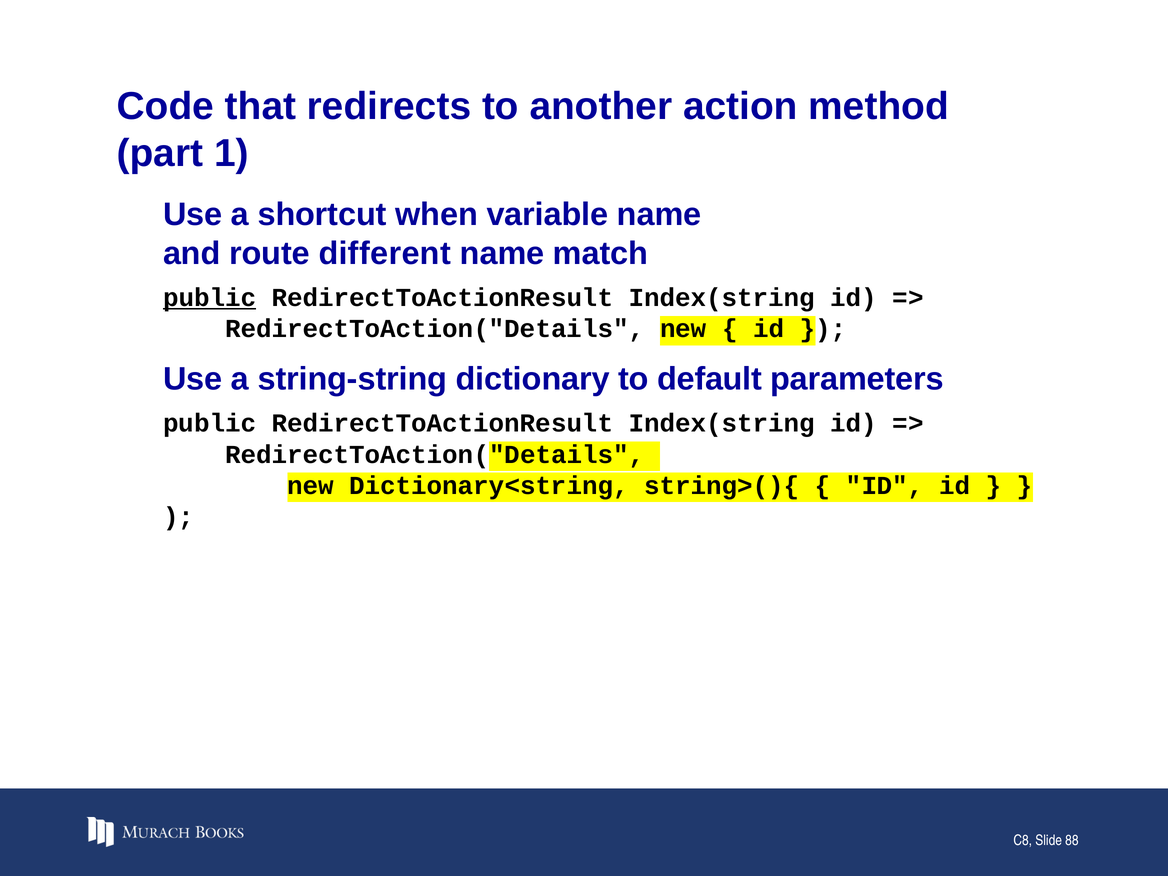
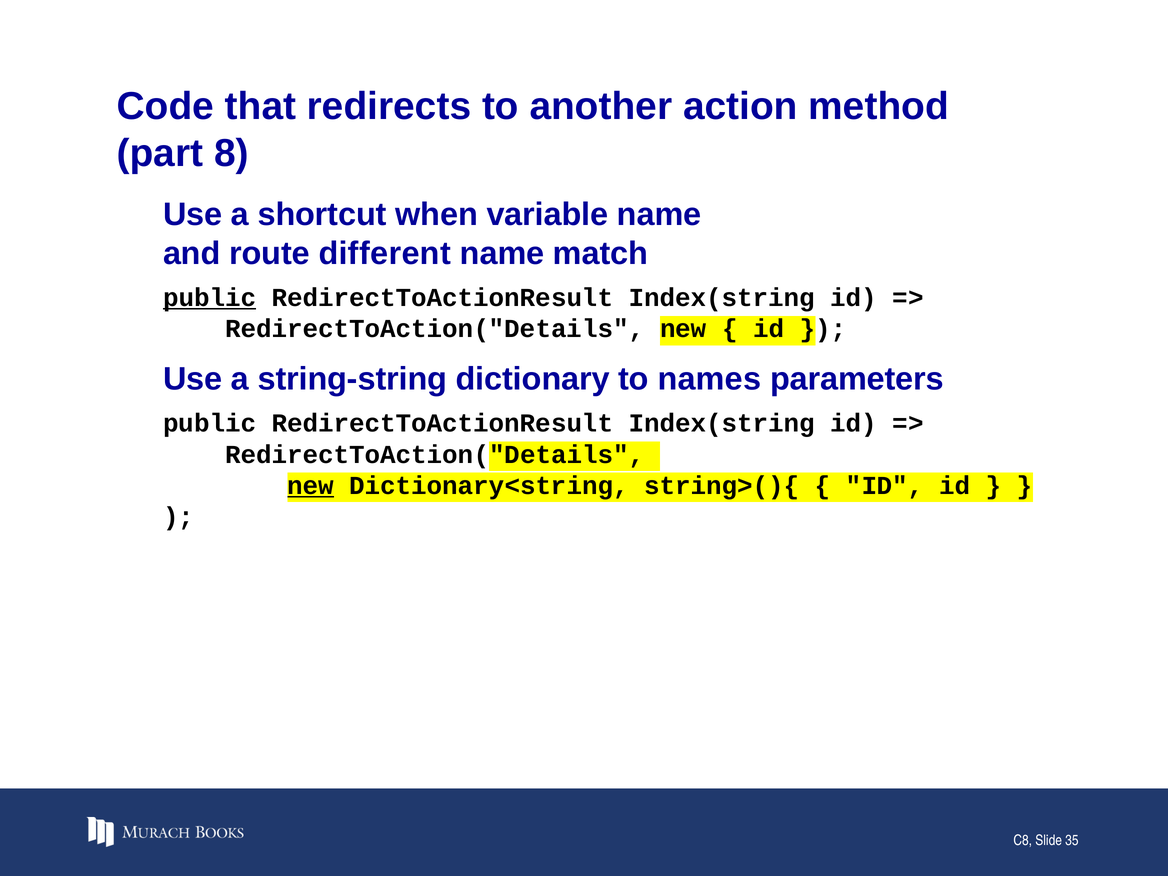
1: 1 -> 8 (231, 153)
default: default -> names (709, 379)
new underline: none -> present (311, 486)
88: 88 -> 35 (1072, 840)
